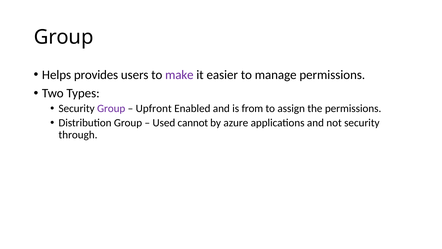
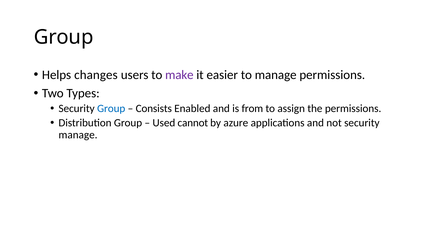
provides: provides -> changes (96, 75)
Group colour: purple -> blue (111, 108)
Upfront: Upfront -> Consists (154, 108)
through: through -> manage (78, 135)
